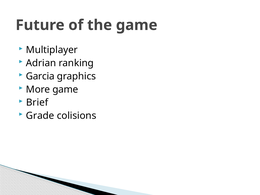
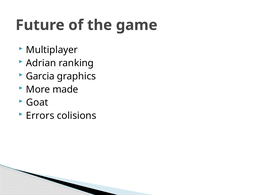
More game: game -> made (65, 89)
Brief: Brief -> Goat (37, 103)
Grade: Grade -> Errors (40, 116)
